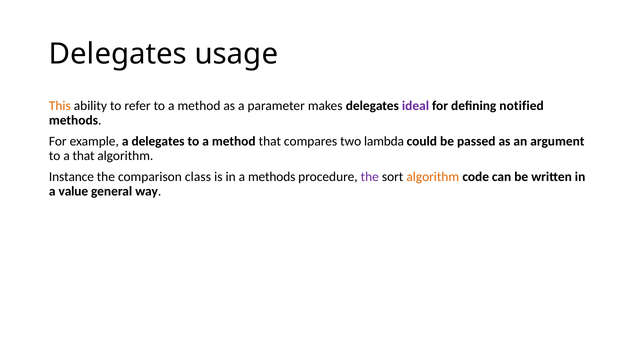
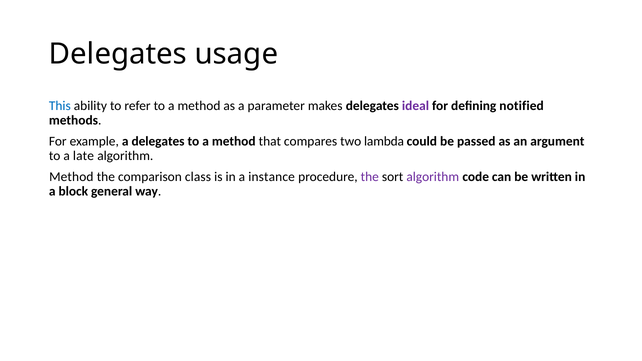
This colour: orange -> blue (60, 106)
a that: that -> late (83, 156)
Instance: Instance -> Method (71, 177)
a methods: methods -> instance (272, 177)
algorithm colour: orange -> purple (433, 177)
value: value -> block (73, 191)
